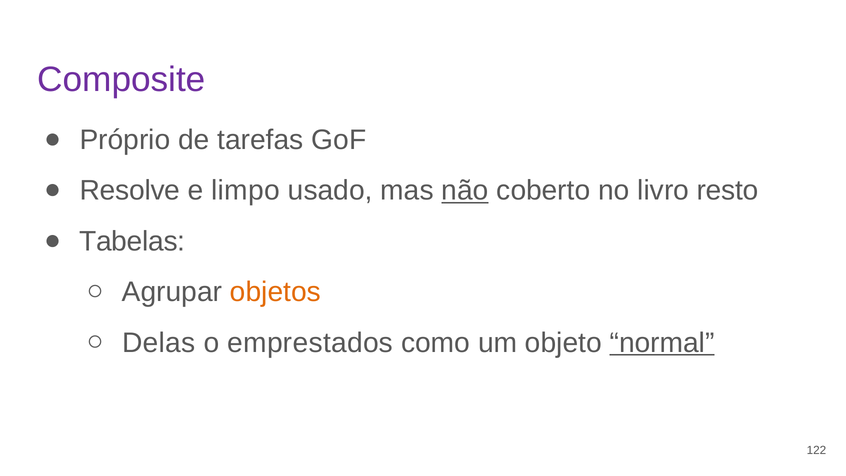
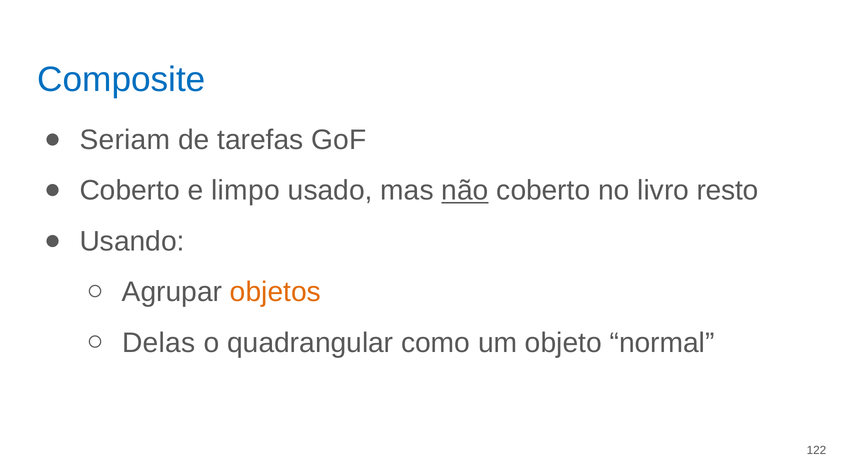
Composite colour: purple -> blue (121, 80)
Próprio: Próprio -> Seriam (125, 140)
Resolve: Resolve -> Coberto (130, 191)
Tabelas: Tabelas -> Usando (132, 241)
emprestados: emprestados -> quadrangular (310, 343)
normal underline: present -> none (662, 343)
